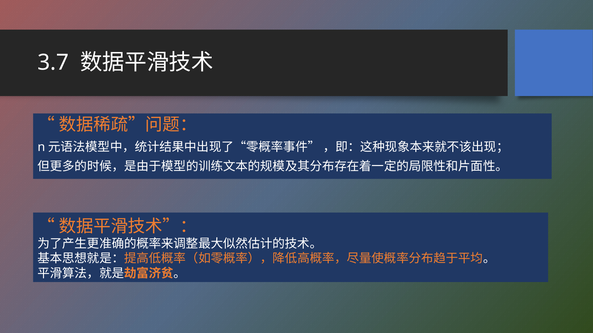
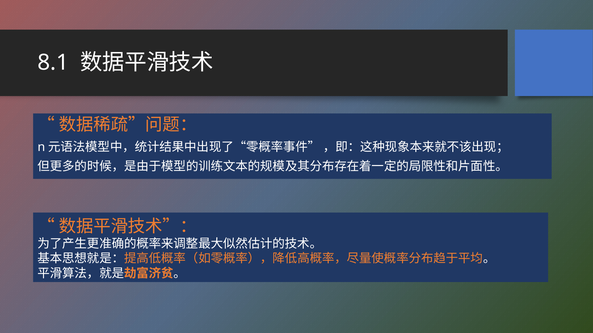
3.7: 3.7 -> 8.1 (53, 63)
